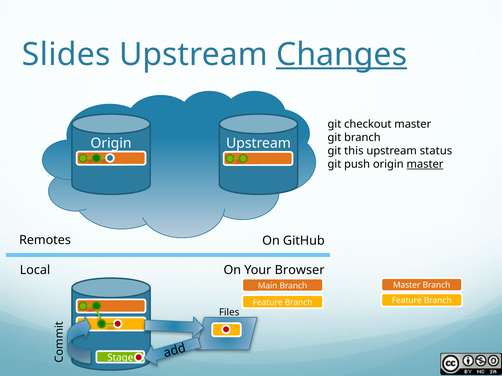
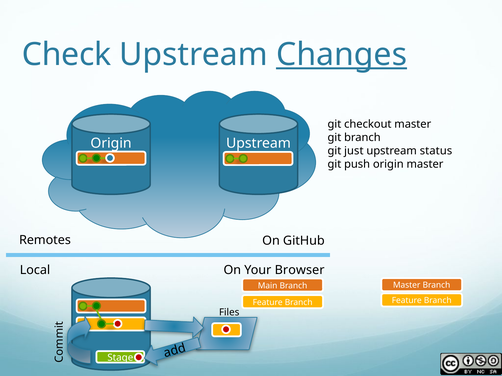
Slides: Slides -> Check (67, 55)
this: this -> just (354, 151)
master underline: present -> none (425, 164)
